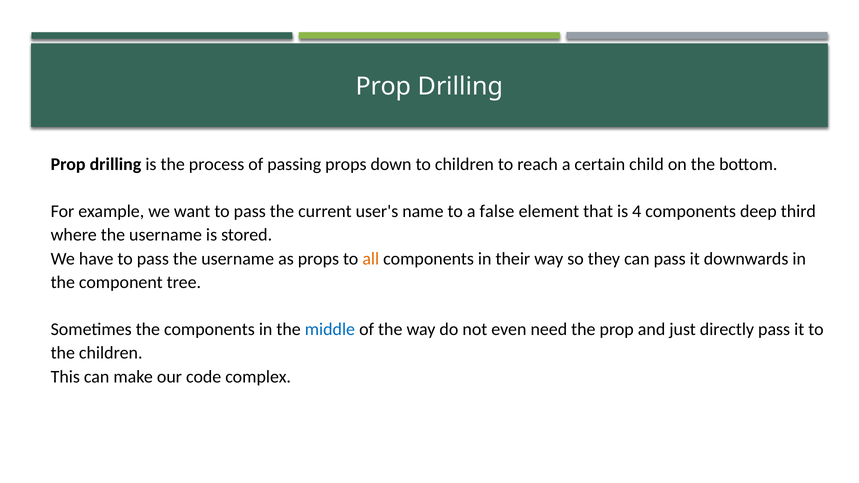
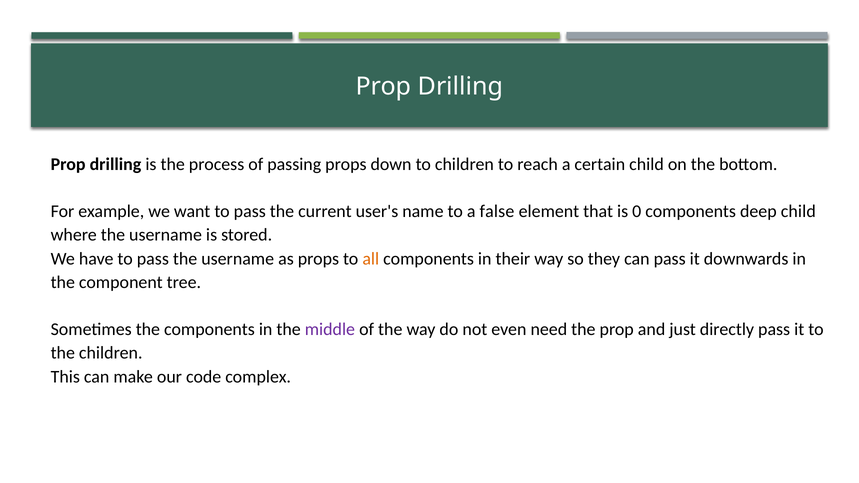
4: 4 -> 0 (637, 212)
deep third: third -> child (798, 212)
middle colour: blue -> purple (330, 330)
